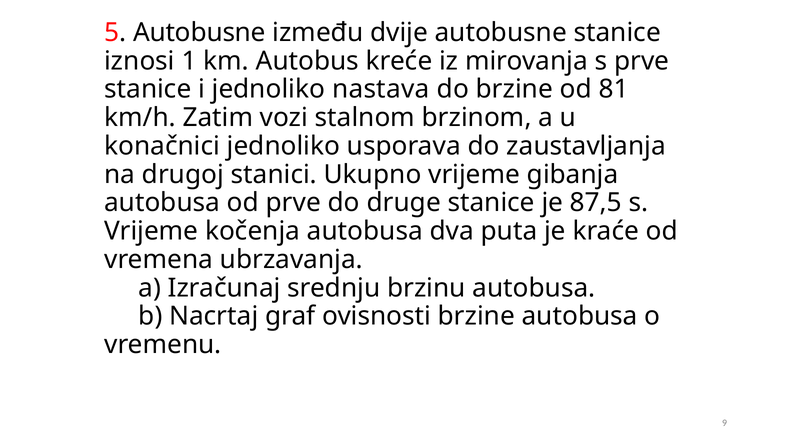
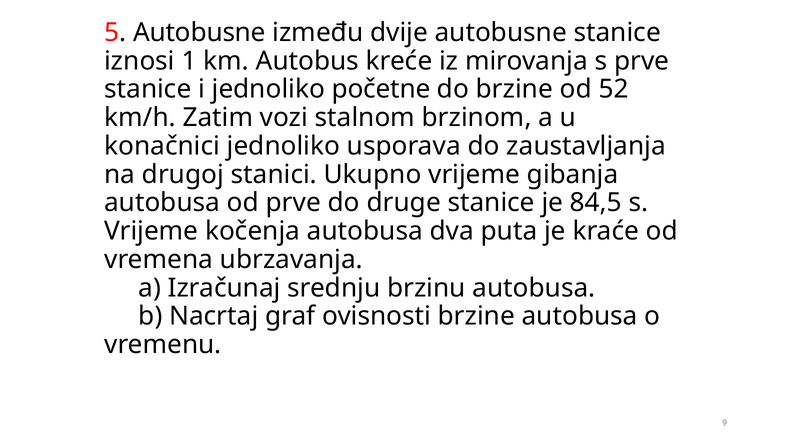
nastava: nastava -> početne (381, 89)
81: 81 -> 52 (614, 89)
87,5: 87,5 -> 84,5 (596, 203)
